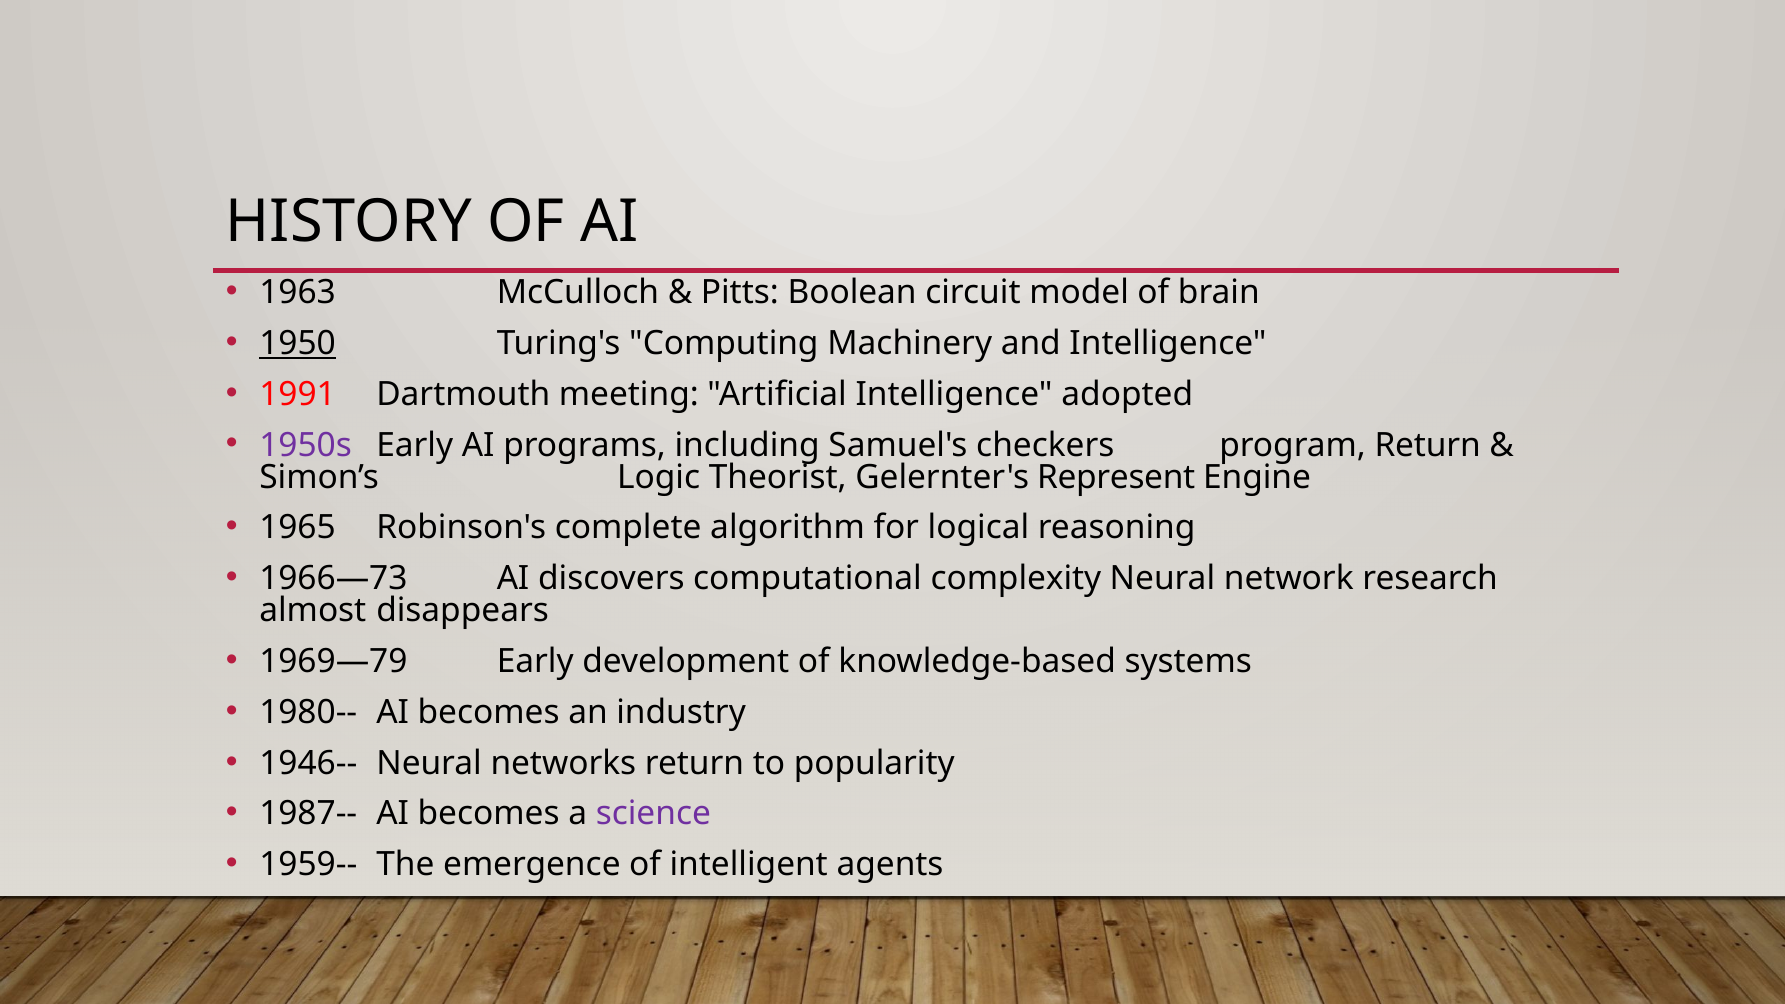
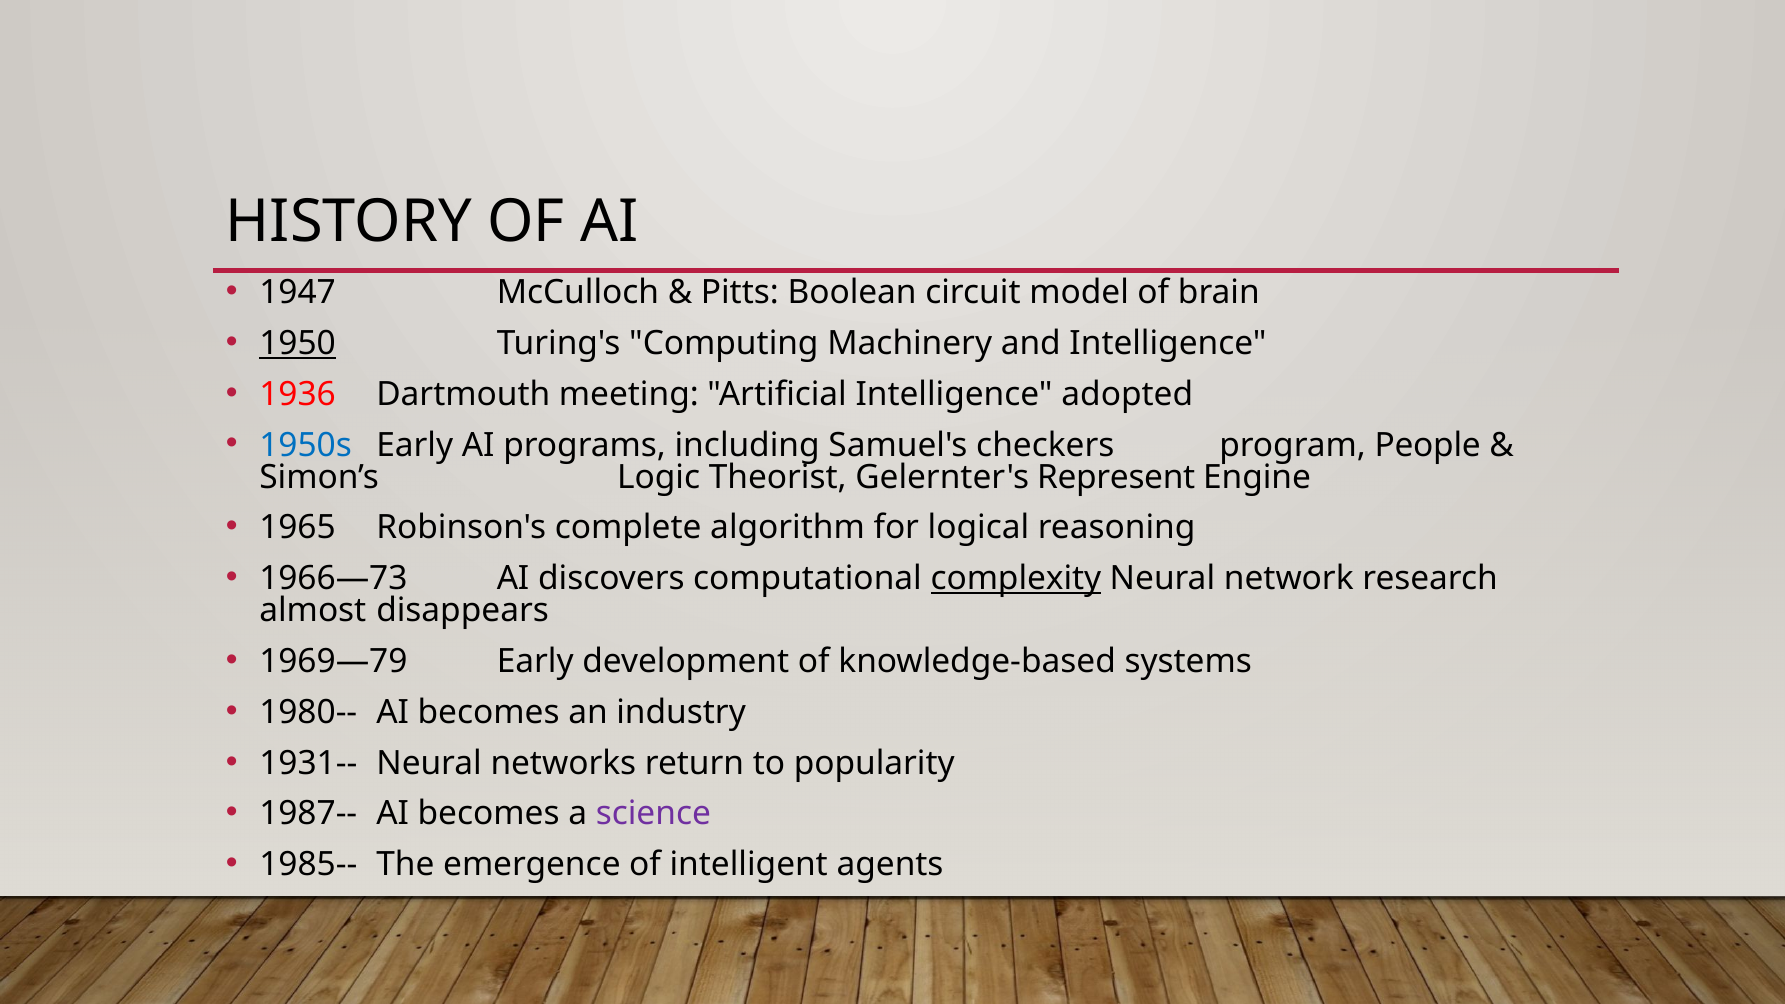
1963: 1963 -> 1947 (298, 293)
1991: 1991 -> 1936 (298, 394)
1950s colour: purple -> blue (306, 445)
program Return: Return -> People (1428, 445)
complexity underline: none -> present (1016, 579)
1946--: 1946-- -> 1931-- (308, 763)
1959--: 1959-- -> 1985-- (308, 865)
